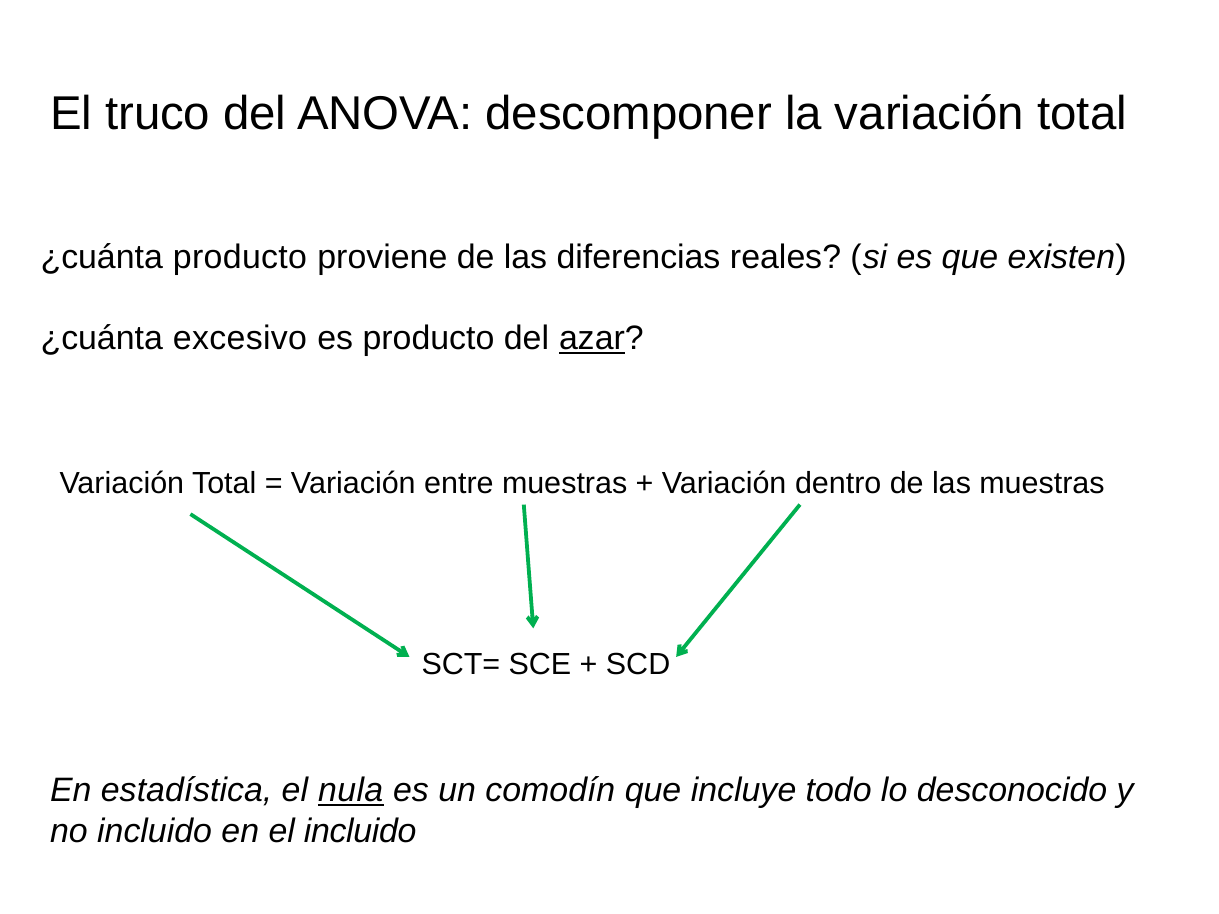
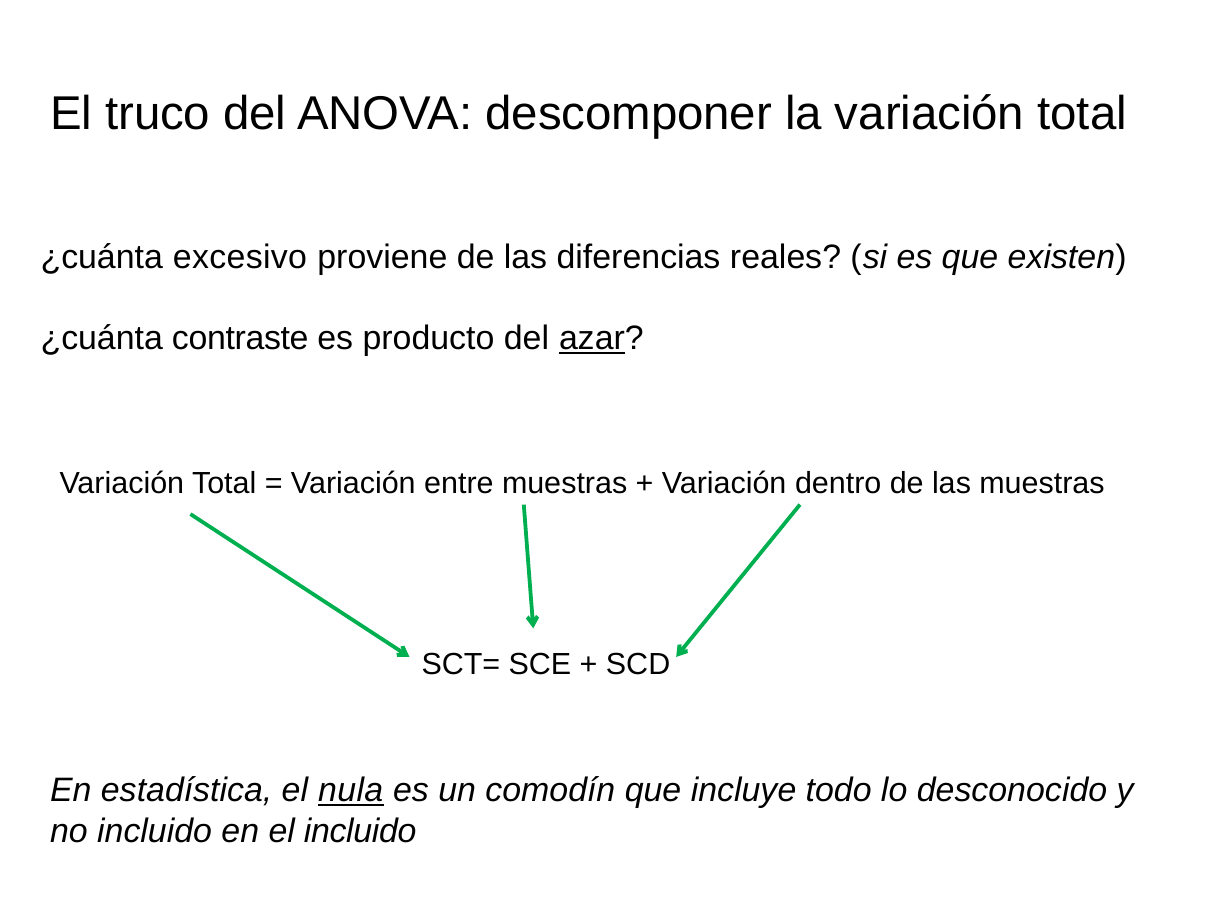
¿cuánta producto: producto -> excesivo (240, 257)
excesivo: excesivo -> contraste (240, 339)
